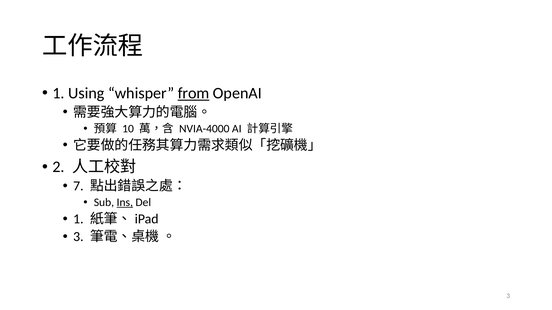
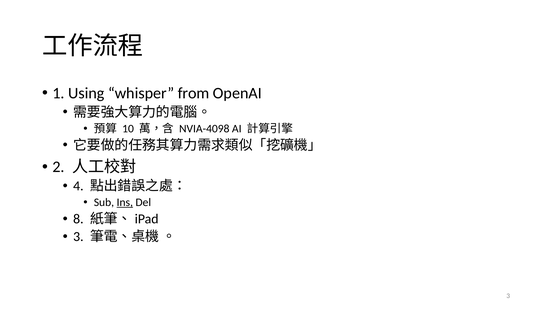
from underline: present -> none (194, 93)
NVIA-4000: NVIA-4000 -> NVIA-4098 (204, 129)
7: 7 -> 4 (78, 186)
1: 1 -> 8 (78, 219)
